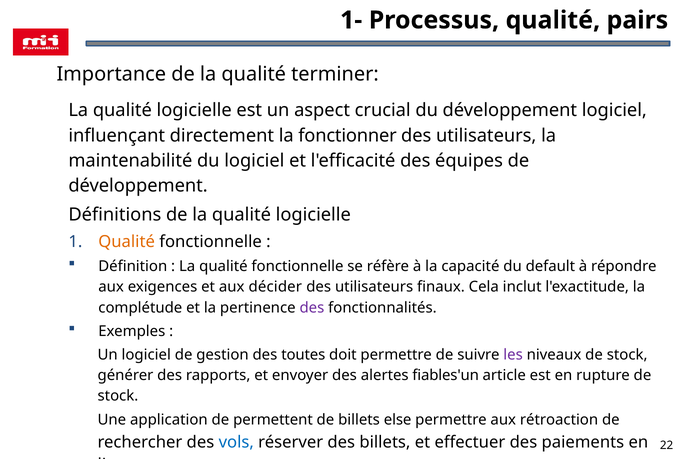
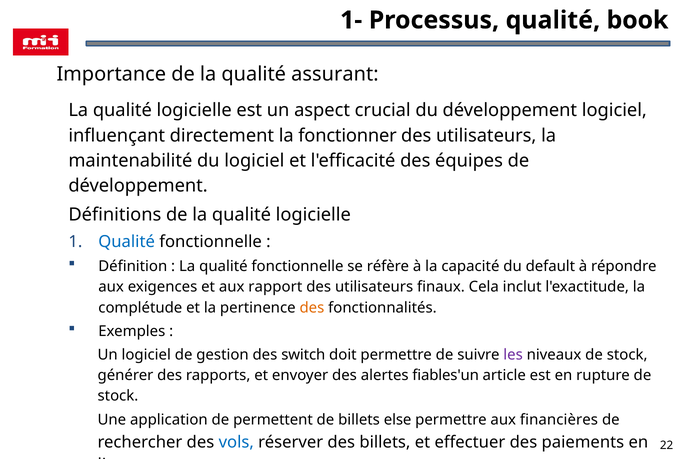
pairs: pairs -> book (637, 20)
terminer: terminer -> assurant (335, 74)
Qualité colour: orange -> blue (127, 242)
décider: décider -> rapport (275, 287)
des colour: purple -> orange (312, 308)
toutes: toutes -> switch (303, 355)
rétroaction: rétroaction -> financières (559, 421)
